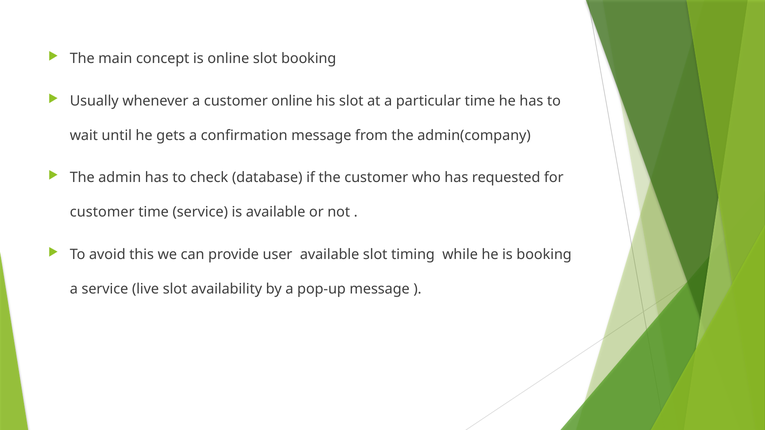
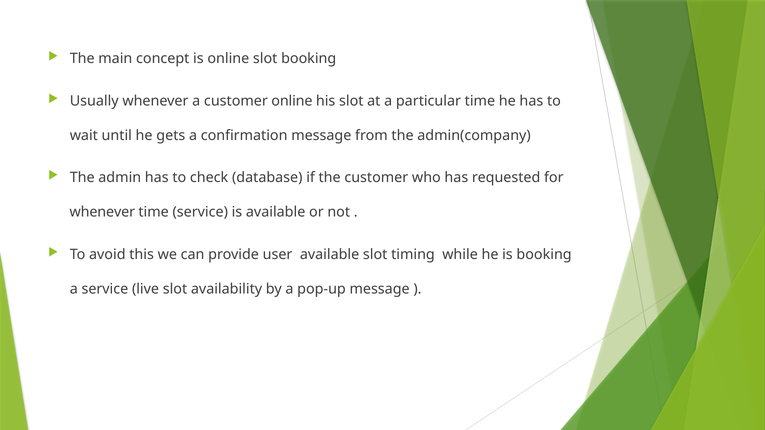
customer: customer -> whenever (102, 212)
